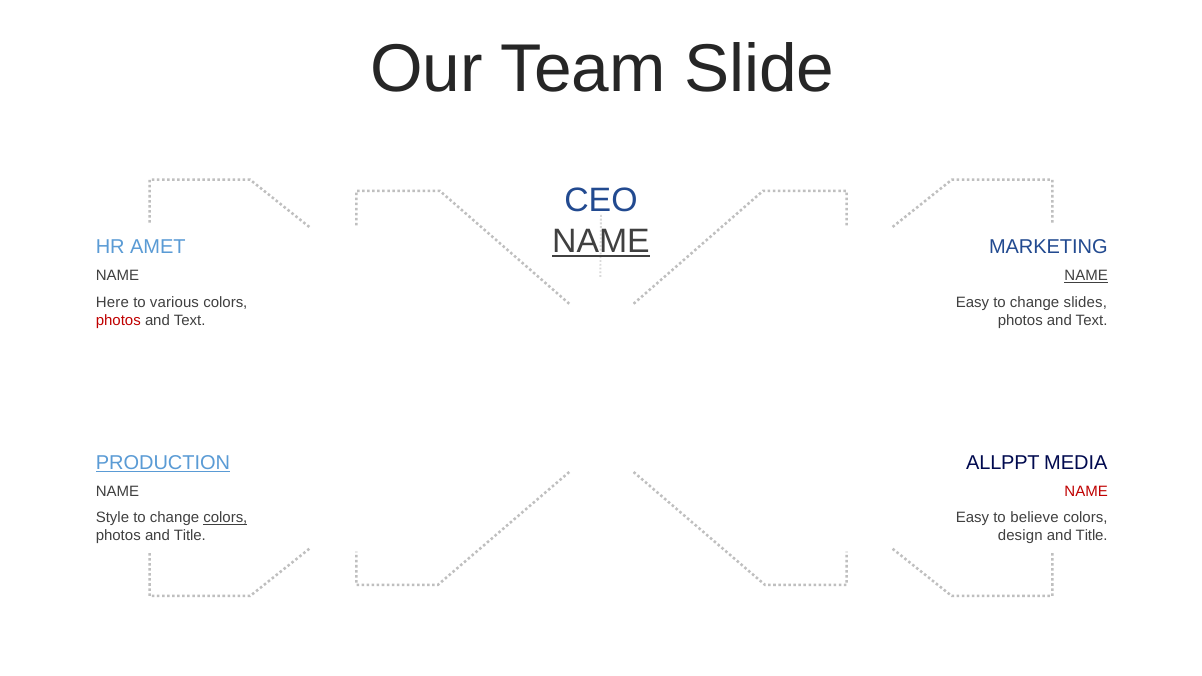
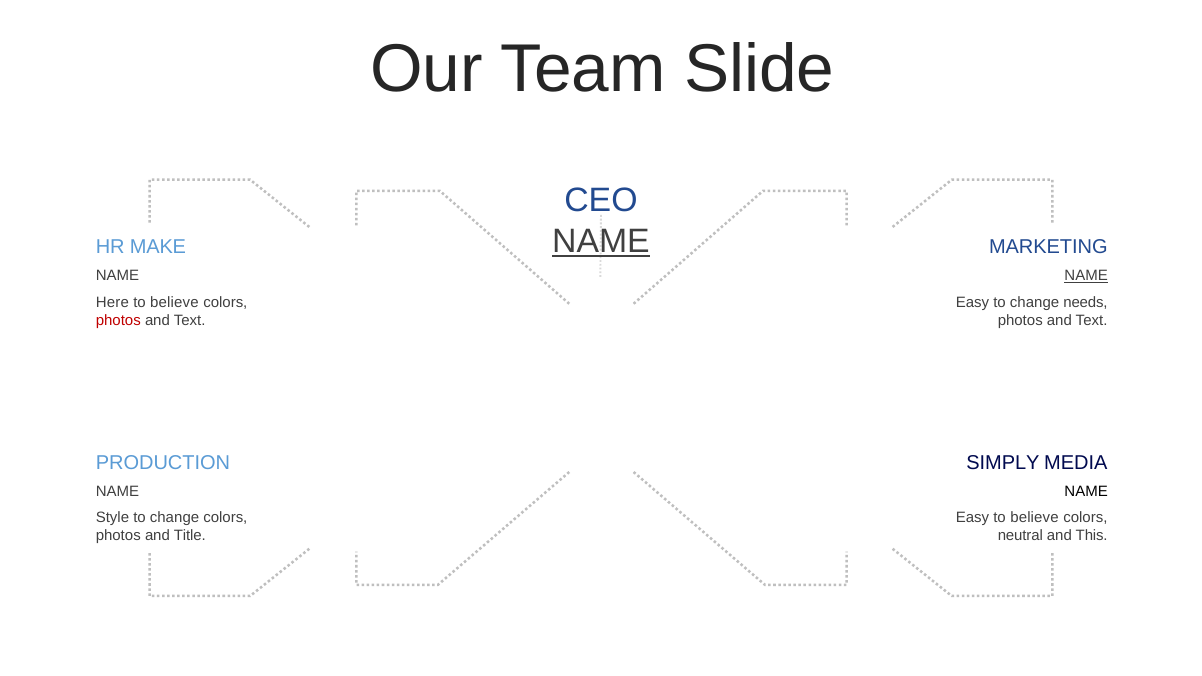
AMET: AMET -> MAKE (158, 247)
various: various -> believe (174, 302)
slides: slides -> needs (1085, 302)
PRODUCTION underline: present -> none (163, 463)
ALLPPT: ALLPPT -> SIMPLY (1003, 463)
NAME colour: red -> black (1086, 491)
colors underline: present -> none (225, 518)
design: design -> neutral (1020, 536)
Title: Title -> This (1092, 536)
